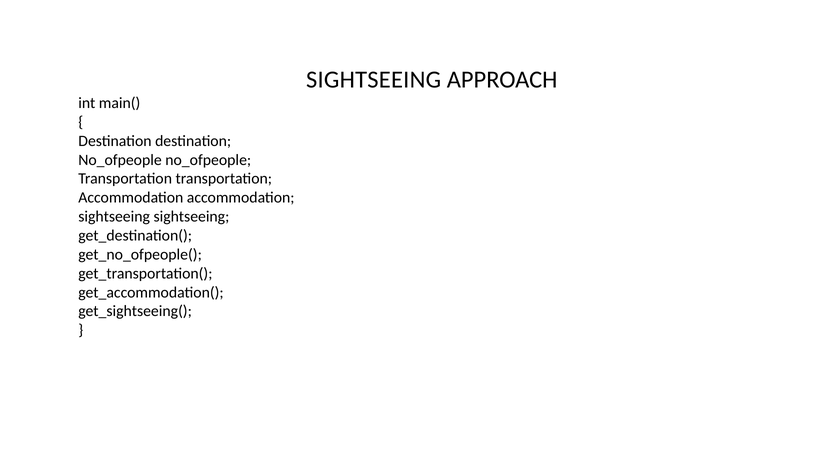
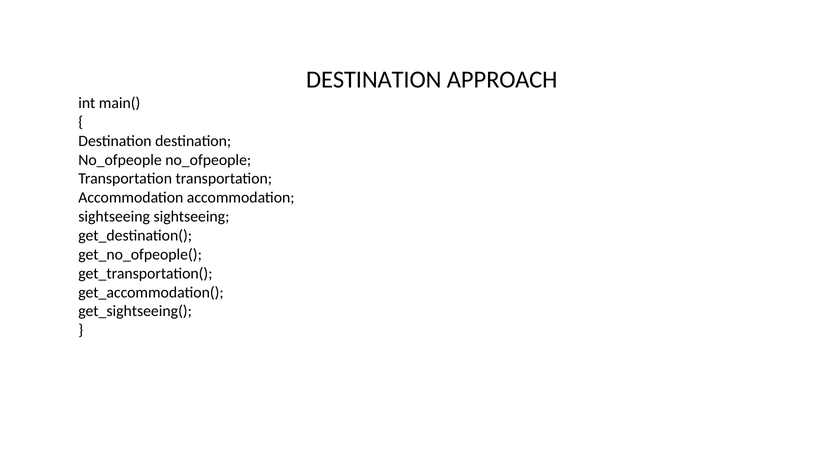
SIGHTSEEING: SIGHTSEEING -> DESTINATION (374, 79)
